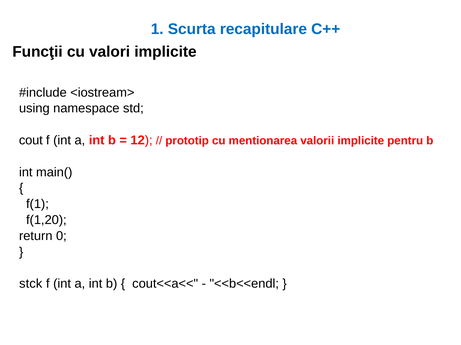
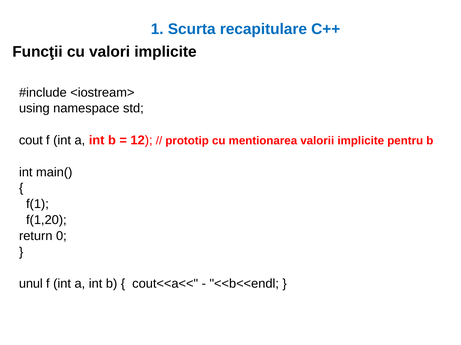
stck: stck -> unul (31, 284)
